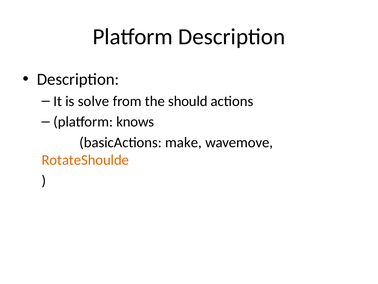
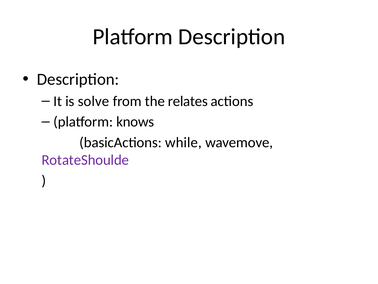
should: should -> relates (188, 101)
make: make -> while (183, 142)
RotateShoulde colour: orange -> purple (85, 160)
